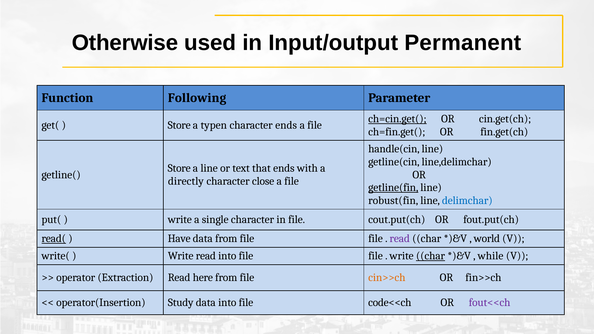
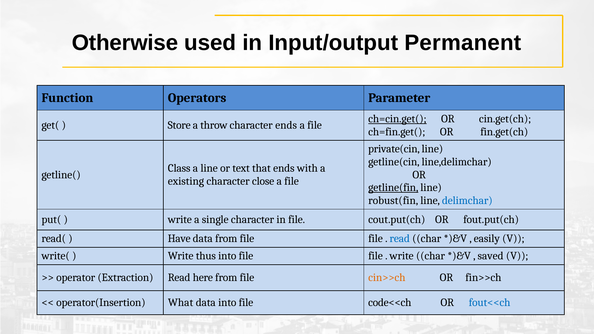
Following: Following -> Operators (197, 98)
typen: typen -> throw (214, 125)
handle(cin: handle(cin -> private(cin (394, 149)
Store: Store -> Class (179, 168)
directly: directly -> existing (186, 181)
read( underline: present -> none (54, 239)
read colour: purple -> blue (400, 239)
world: world -> easily (487, 239)
Write read: read -> thus (206, 256)
char underline: present -> none (430, 256)
while: while -> saved (491, 256)
Study: Study -> What (181, 303)
fout<<ch colour: purple -> blue (490, 303)
